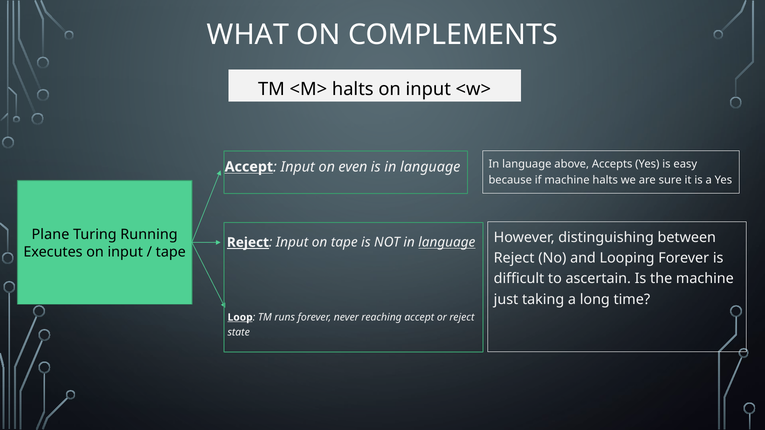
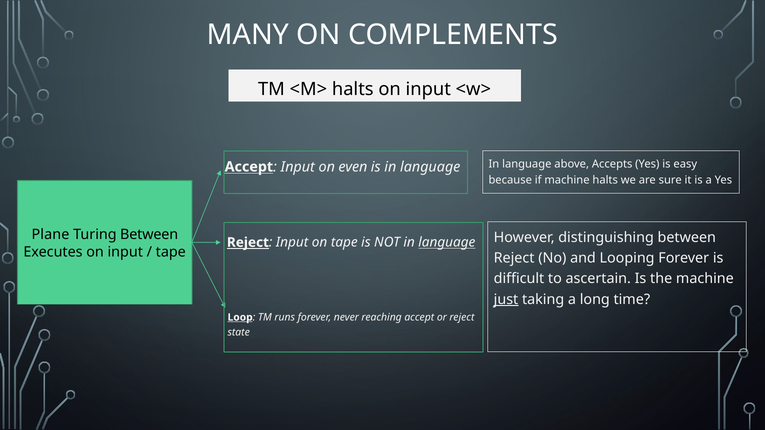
WHAT: WHAT -> MANY (248, 35)
Turing Running: Running -> Between (149, 235)
just underline: none -> present (506, 300)
